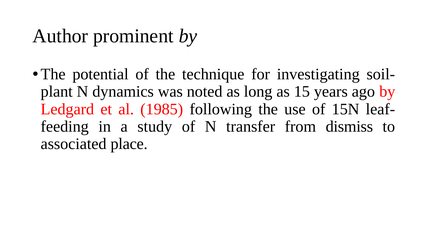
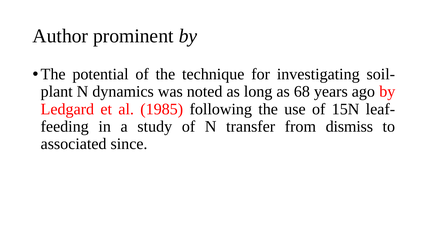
15: 15 -> 68 (302, 92)
place: place -> since (129, 144)
